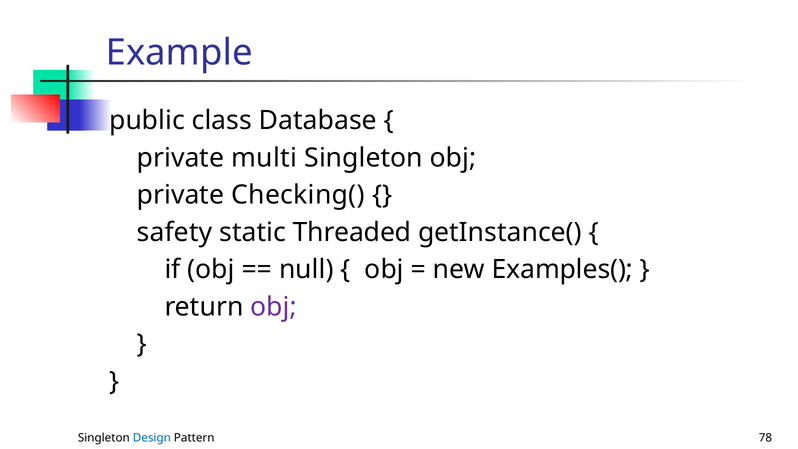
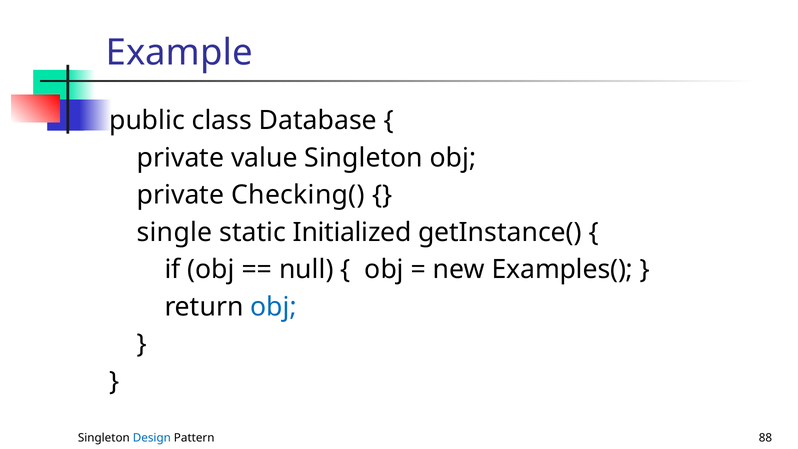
multi: multi -> value (264, 158)
safety: safety -> single (175, 232)
Threaded: Threaded -> Initialized (352, 232)
obj colour: purple -> blue (274, 307)
78: 78 -> 88 (765, 438)
